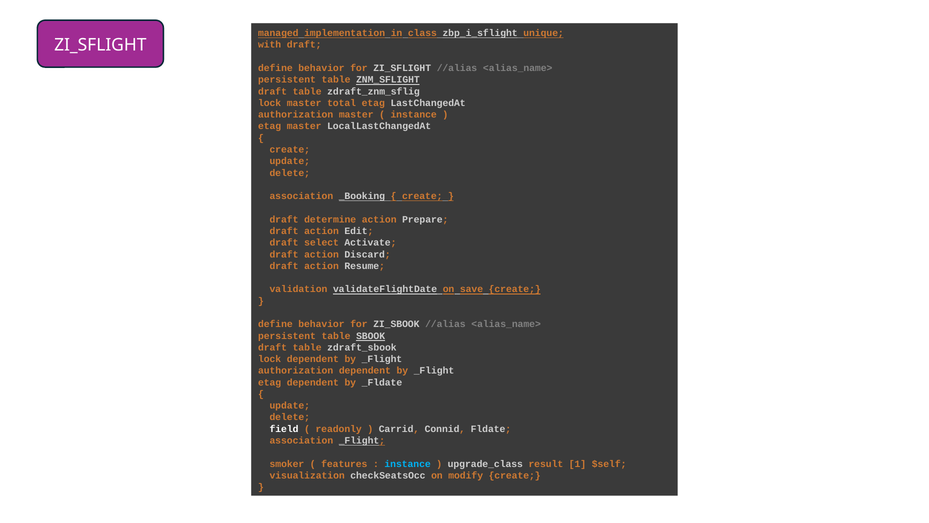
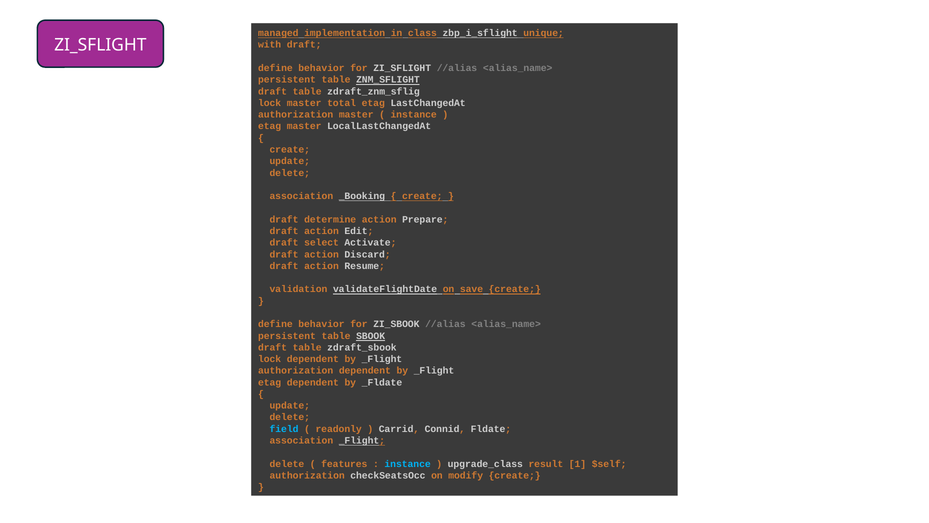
field colour: white -> light blue (284, 429)
smoker: smoker -> delete (287, 463)
visualization: visualization -> authorization (307, 475)
